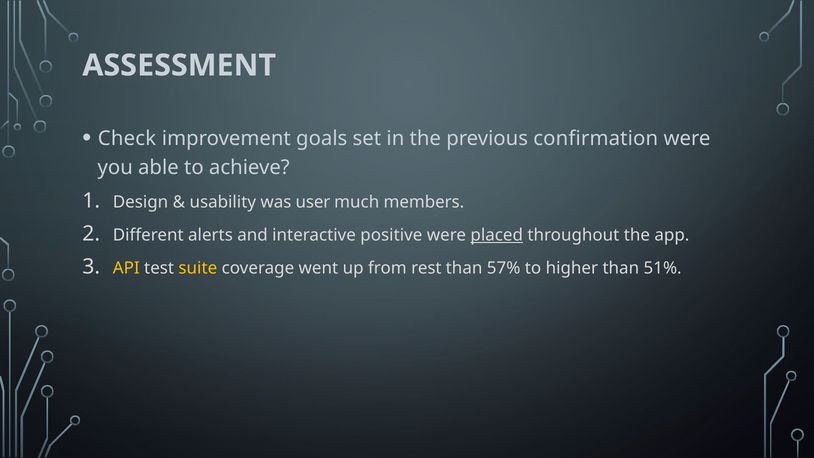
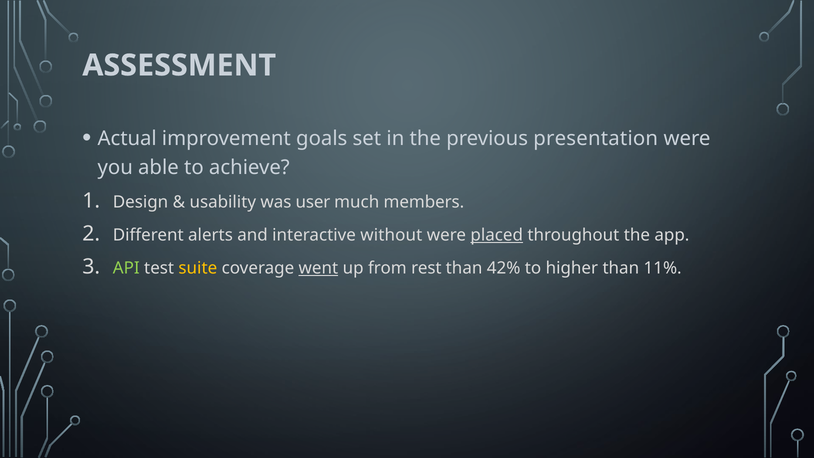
Check: Check -> Actual (127, 138)
confirmation: confirmation -> presentation (596, 138)
positive: positive -> without (391, 235)
API colour: yellow -> light green (126, 268)
went underline: none -> present (318, 268)
57%: 57% -> 42% (504, 268)
51%: 51% -> 11% (663, 268)
